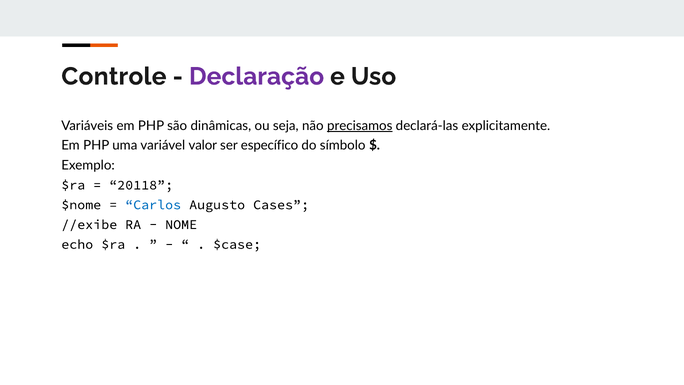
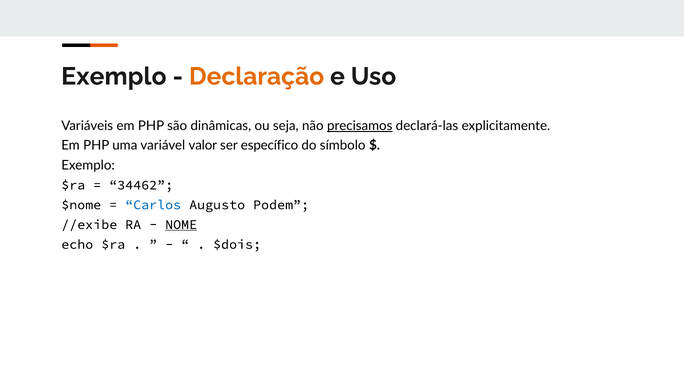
Controle: Controle -> Exemplo (114, 76)
Declaração colour: purple -> orange (257, 76)
20118: 20118 -> 34462 (141, 185)
Cases: Cases -> Podem (281, 205)
NOME underline: none -> present (181, 224)
$case: $case -> $dois (237, 244)
